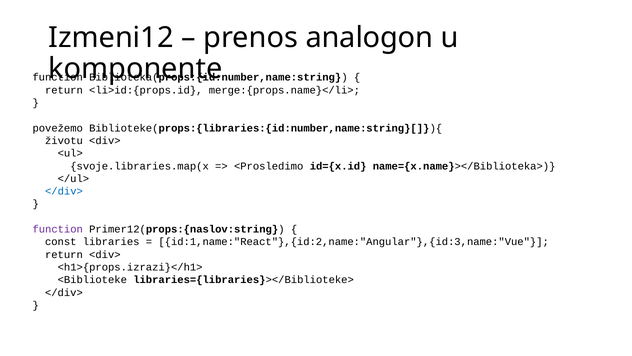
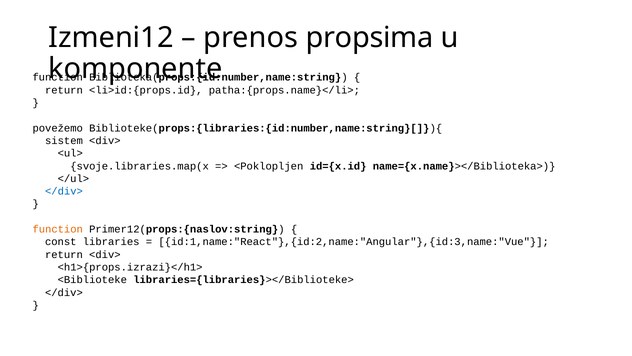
analogon: analogon -> propsima (369, 37)
merge:{props.name}</li>: merge:{props.name}</li> -> patha:{props.name}</li> (284, 90)
životu: životu -> sistem (64, 141)
<Prosledimo: <Prosledimo -> <Poklopljen (269, 166)
function colour: purple -> orange (58, 229)
